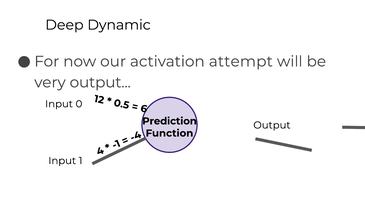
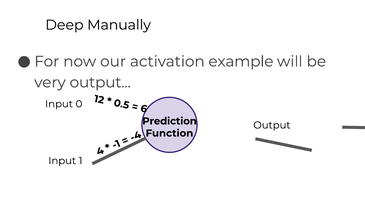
Dynamic: Dynamic -> Manually (119, 25)
attempt: attempt -> example (241, 62)
